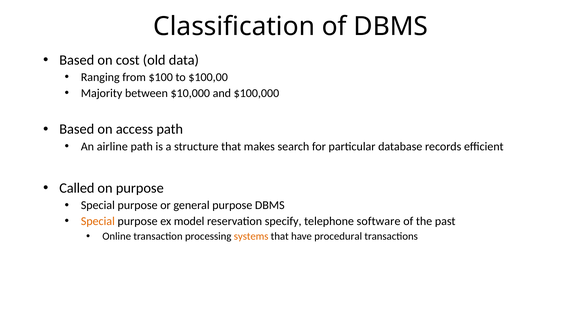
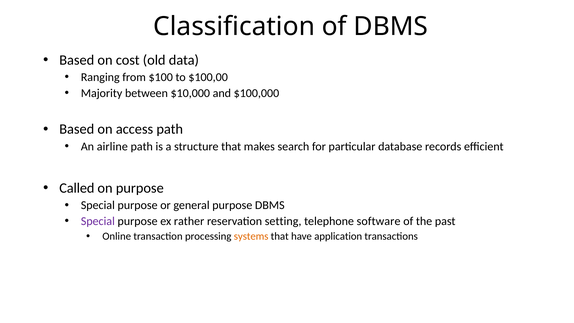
Special colour: orange -> purple (98, 221)
model: model -> rather (189, 221)
specify: specify -> setting (283, 221)
procedural: procedural -> application (338, 236)
